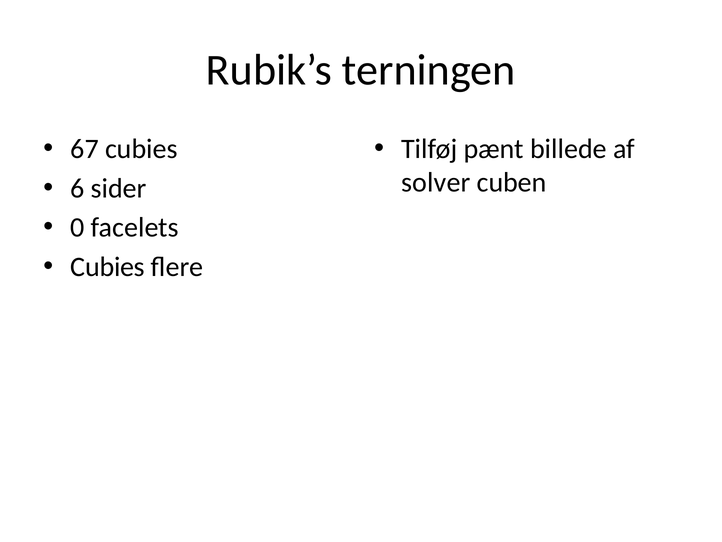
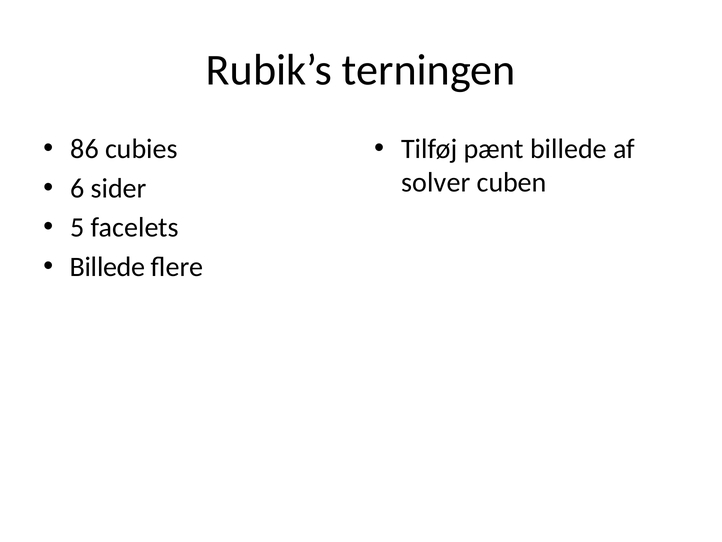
67: 67 -> 86 (85, 149)
0: 0 -> 5 (78, 227)
Cubies: Cubies -> Billede (108, 267)
